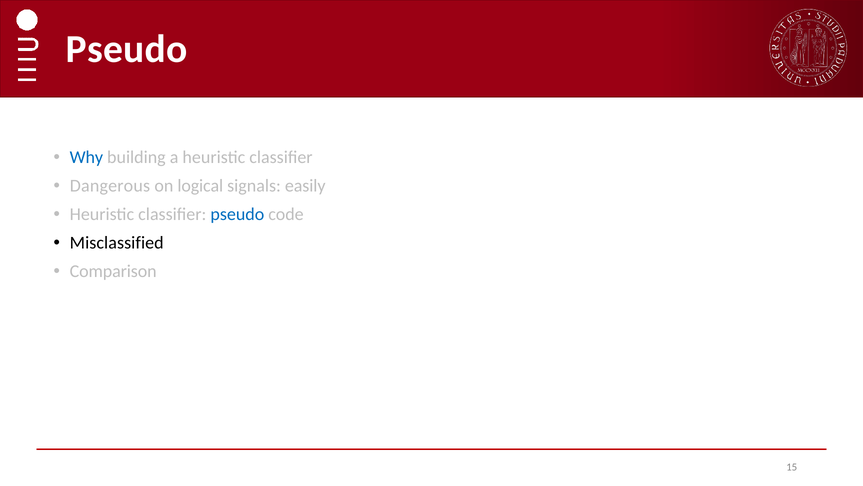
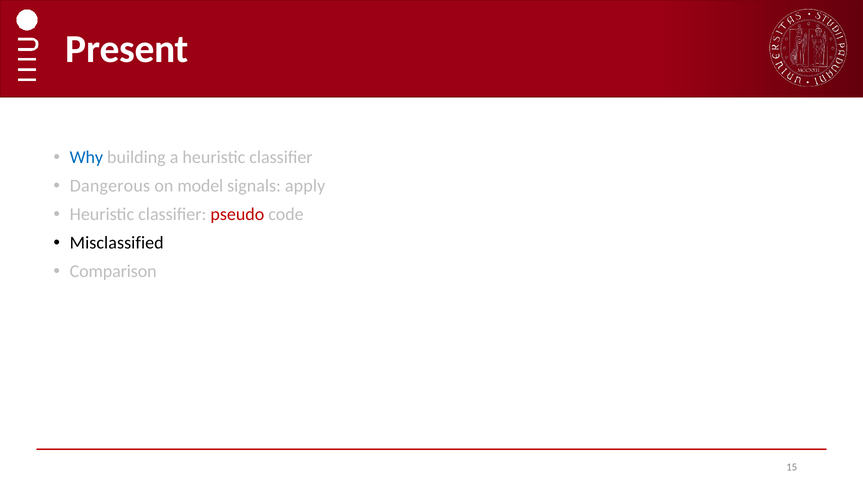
Pseudo: Pseudo -> Present (127, 49)
logical: logical -> model (200, 186)
easily: easily -> apply (305, 186)
pseudo colour: blue -> red (237, 214)
